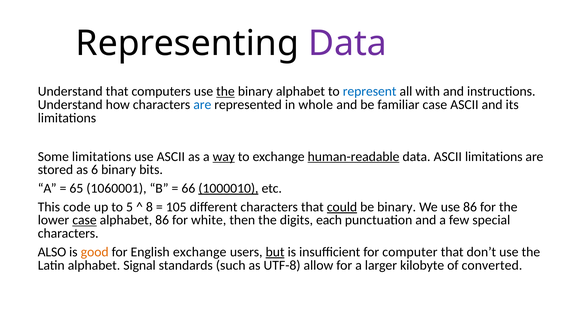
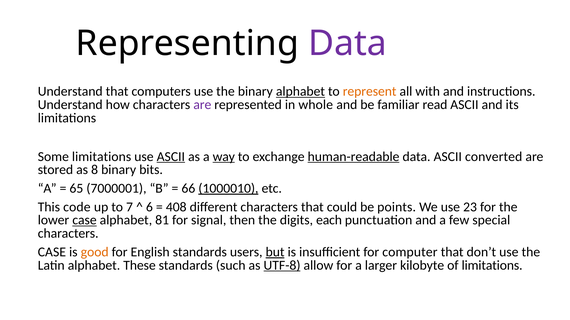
the underline: present -> none (226, 92)
alphabet underline: none -> present (300, 92)
represent colour: blue -> orange (370, 92)
are colour: blue -> purple (202, 105)
familiar case: case -> read (435, 105)
ASCII underline: none -> present (171, 157)
ASCII limitations: limitations -> converted (494, 157)
6: 6 -> 8 (95, 170)
1060001: 1060001 -> 7000001 (116, 189)
5: 5 -> 7 (130, 207)
8: 8 -> 6 (149, 207)
105: 105 -> 408 (176, 207)
could underline: present -> none (342, 207)
be binary: binary -> points (397, 207)
use 86: 86 -> 23 (470, 207)
alphabet 86: 86 -> 81 (162, 221)
white: white -> signal (209, 221)
ALSO: ALSO -> CASE (52, 252)
English exchange: exchange -> standards (200, 252)
Signal: Signal -> These (139, 266)
UTF-8 underline: none -> present (282, 266)
of converted: converted -> limitations (492, 266)
